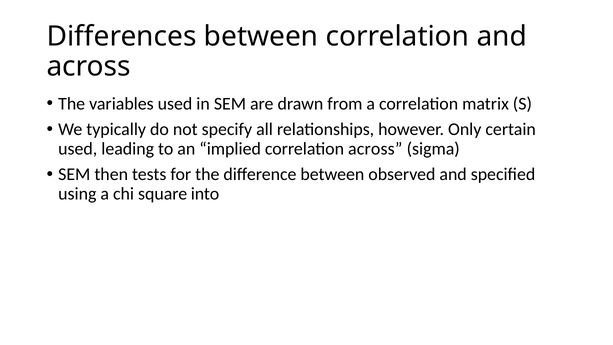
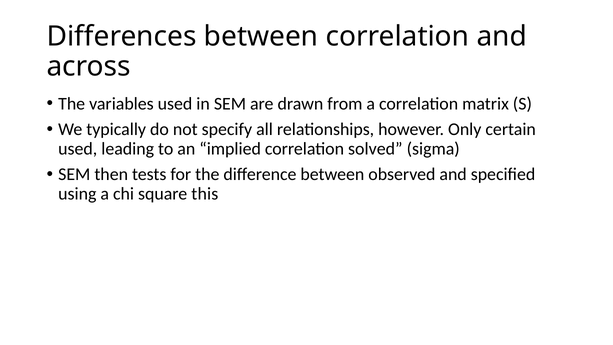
correlation across: across -> solved (375, 149)
into: into -> this (205, 194)
